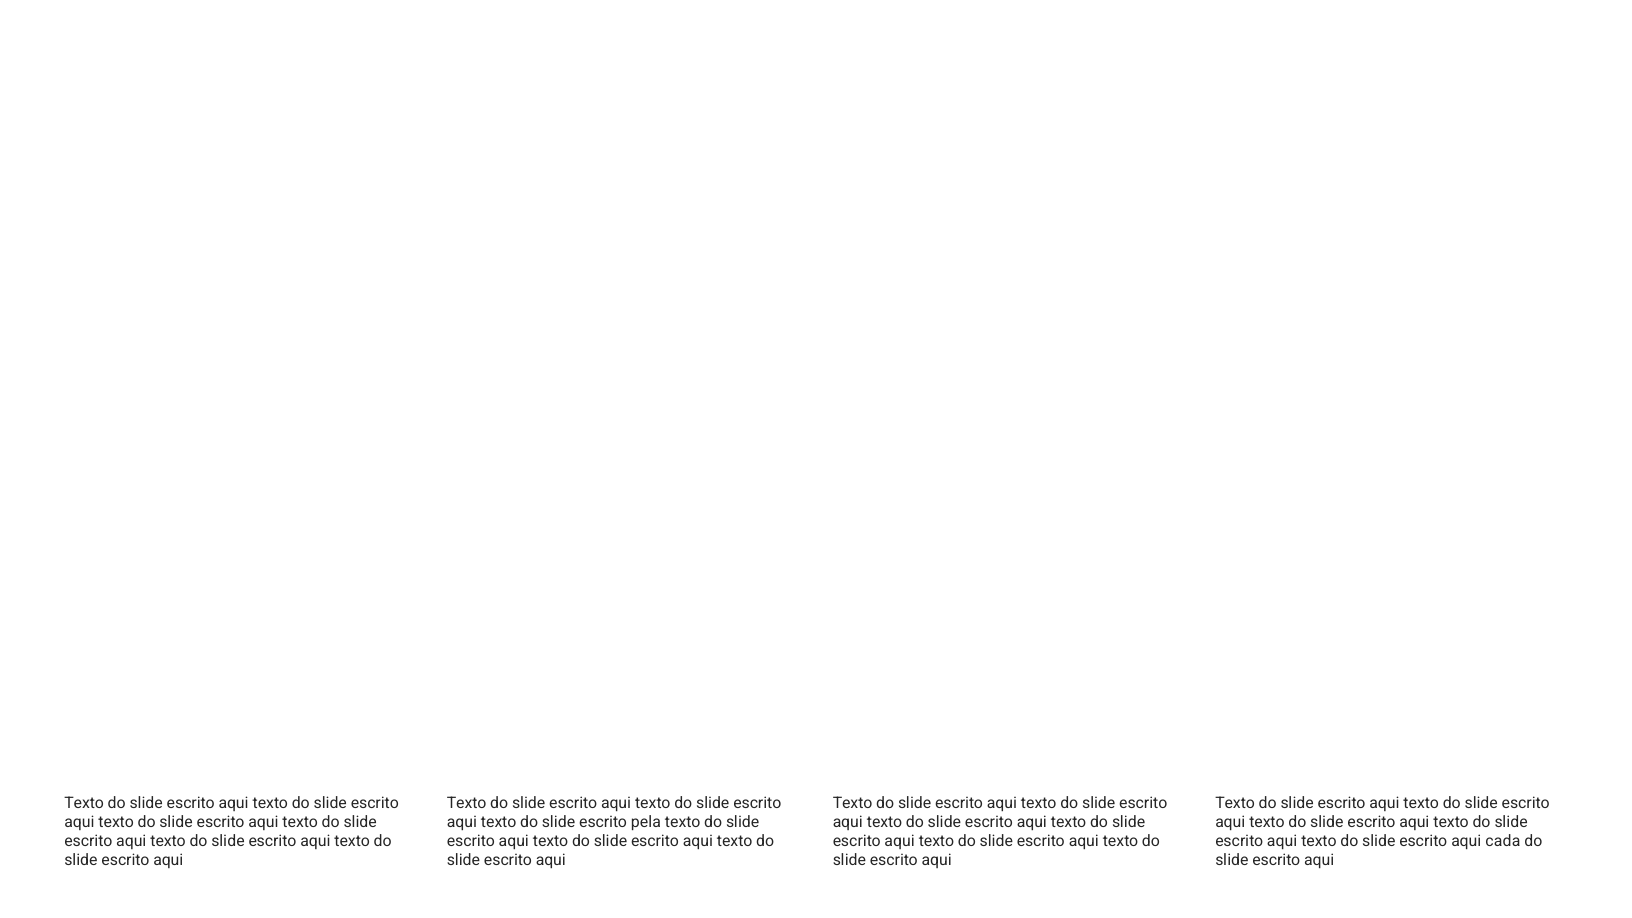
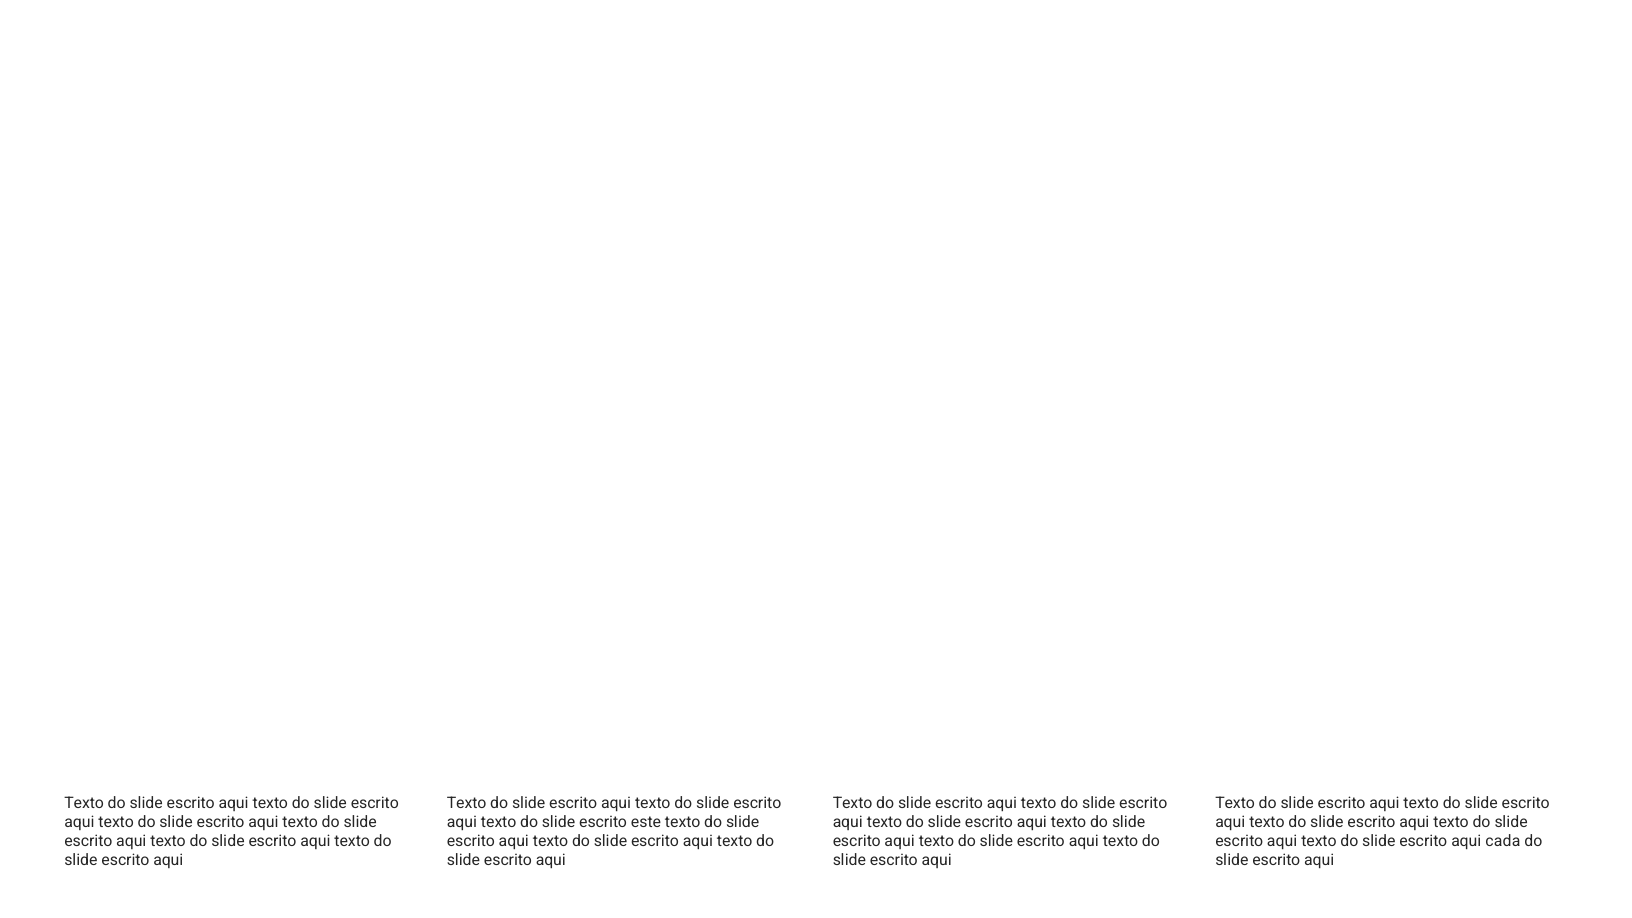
pela: pela -> este (646, 822)
